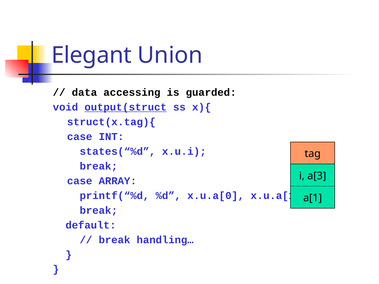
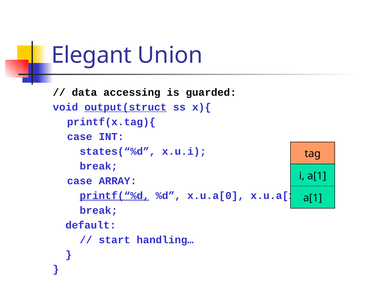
struct(x.tag){: struct(x.tag){ -> printf(x.tag){ (111, 122)
i a[3: a[3 -> a[1 (317, 176)
printf(“%d underline: none -> present (114, 196)
break: break -> start (114, 240)
